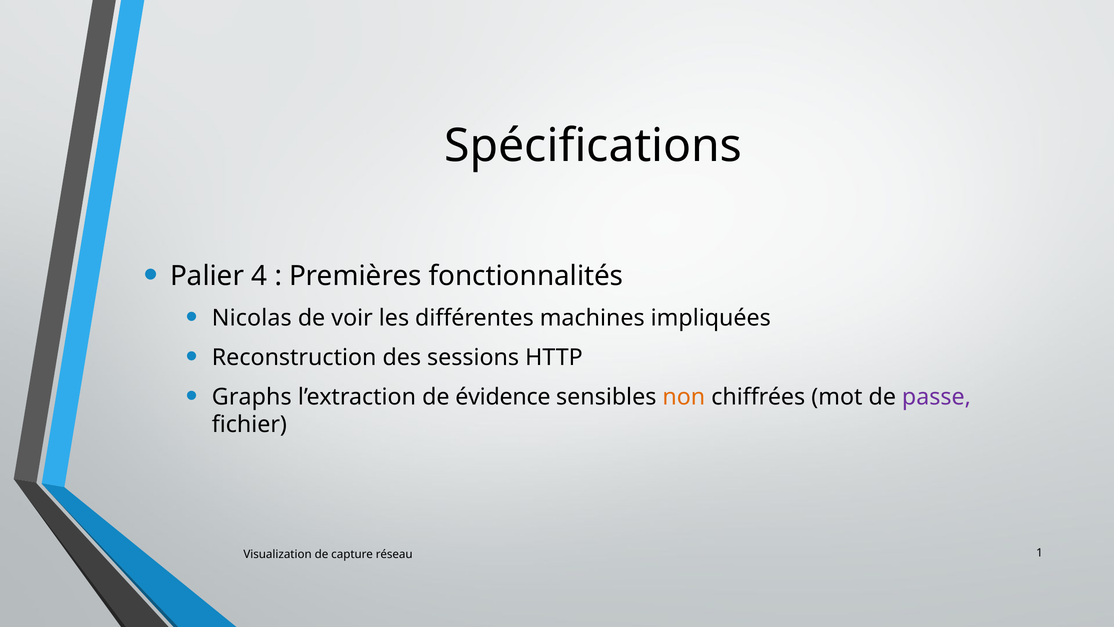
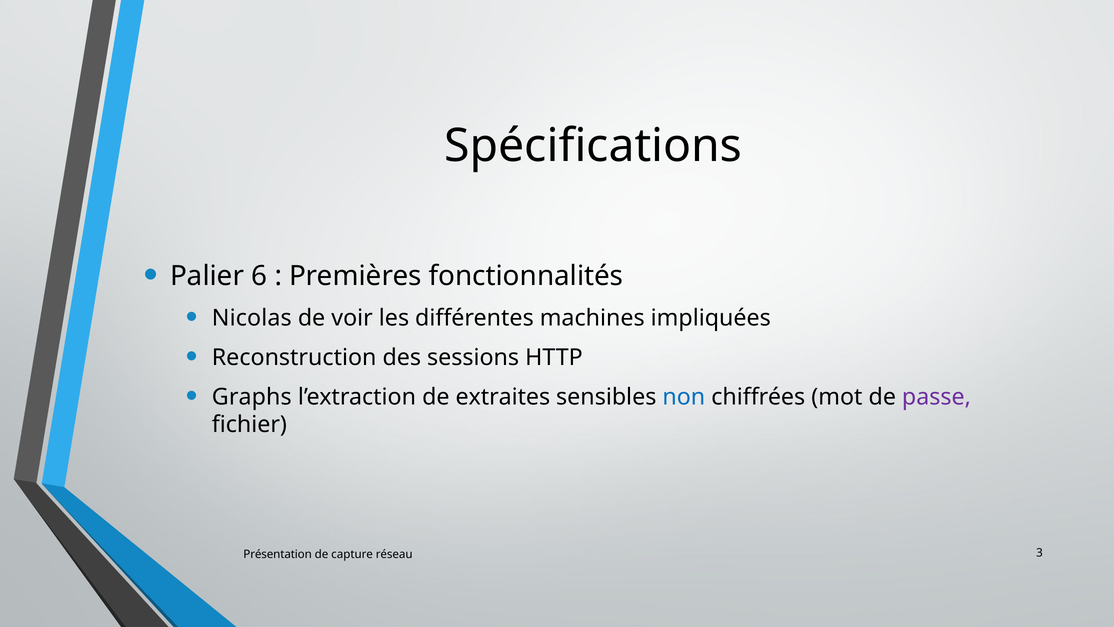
4: 4 -> 6 (259, 276)
évidence: évidence -> extraites (503, 397)
non colour: orange -> blue (684, 397)
Visualization: Visualization -> Présentation (278, 554)
1: 1 -> 3 (1039, 553)
